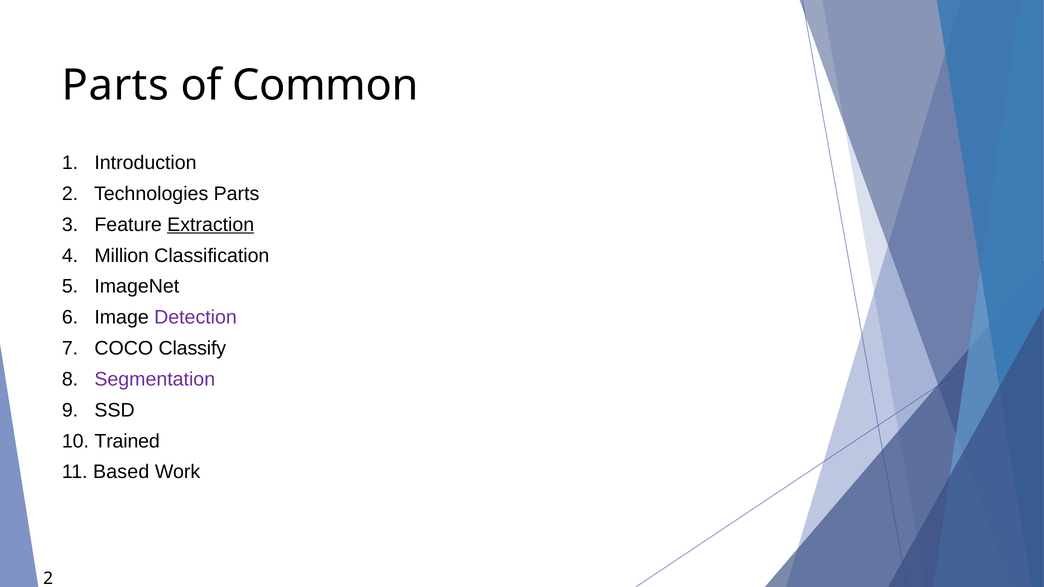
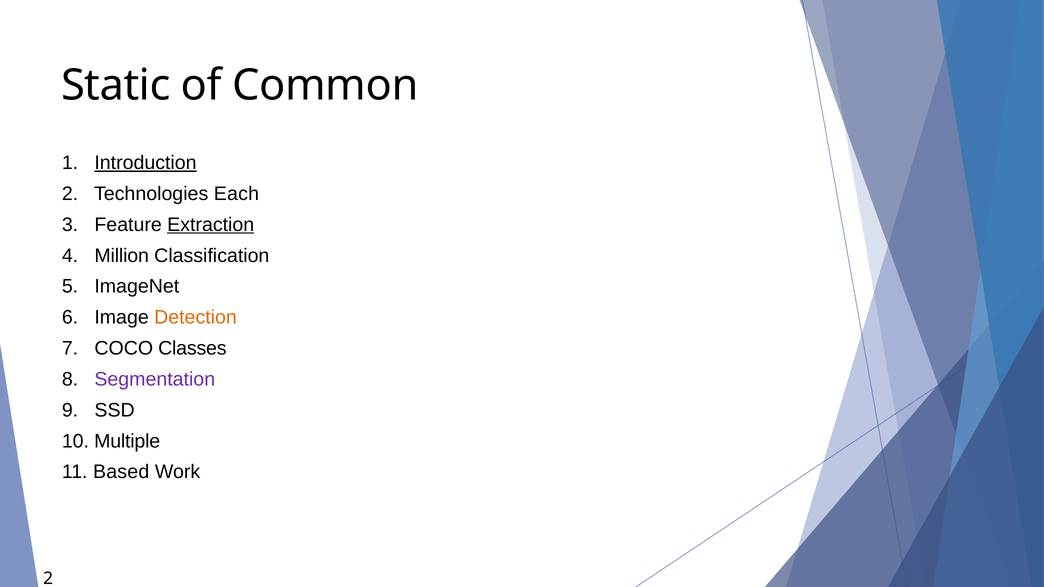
Parts: Parts -> Static (116, 85)
Introduction underline: none -> present (146, 163)
Technologies Parts: Parts -> Each (236, 194)
Detection colour: purple -> orange (196, 318)
Classify: Classify -> Classes (192, 348)
Trained: Trained -> Multiple (127, 441)
